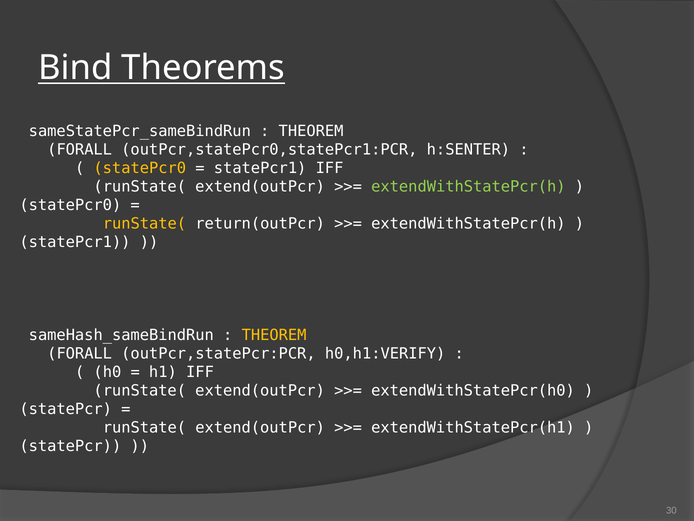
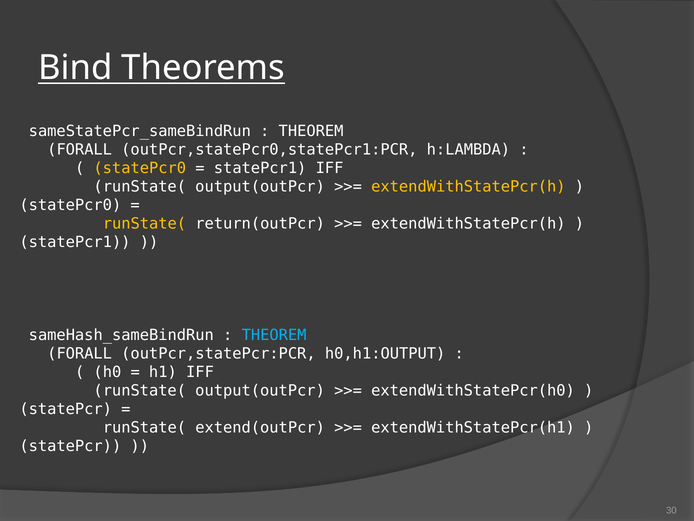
h:SENTER: h:SENTER -> h:LAMBDA (468, 150)
extend(outPcr: extend(outPcr -> output(outPcr (260, 187)
extendWithStatePcr(h colour: light green -> yellow (468, 187)
THEOREM colour: yellow -> light blue (274, 335)
h0,h1:VERIFY: h0,h1:VERIFY -> h0,h1:OUTPUT (385, 353)
extend(outPcr: extend(outPcr -> output(outPcr (260, 390)
